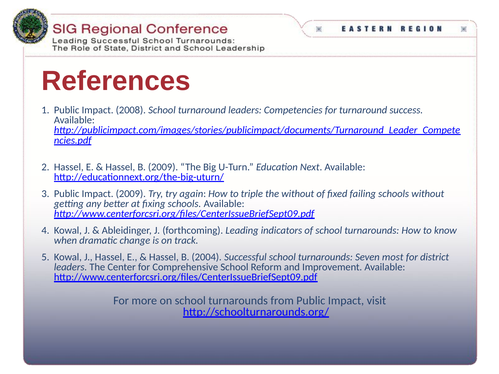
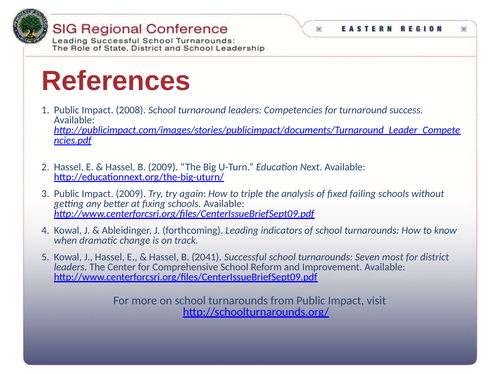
the without: without -> analysis (298, 194)
2004: 2004 -> 2041 (207, 257)
